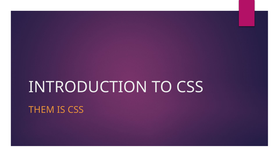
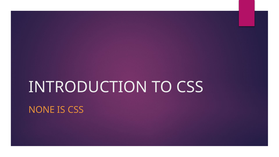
THEM: THEM -> NONE (42, 110)
